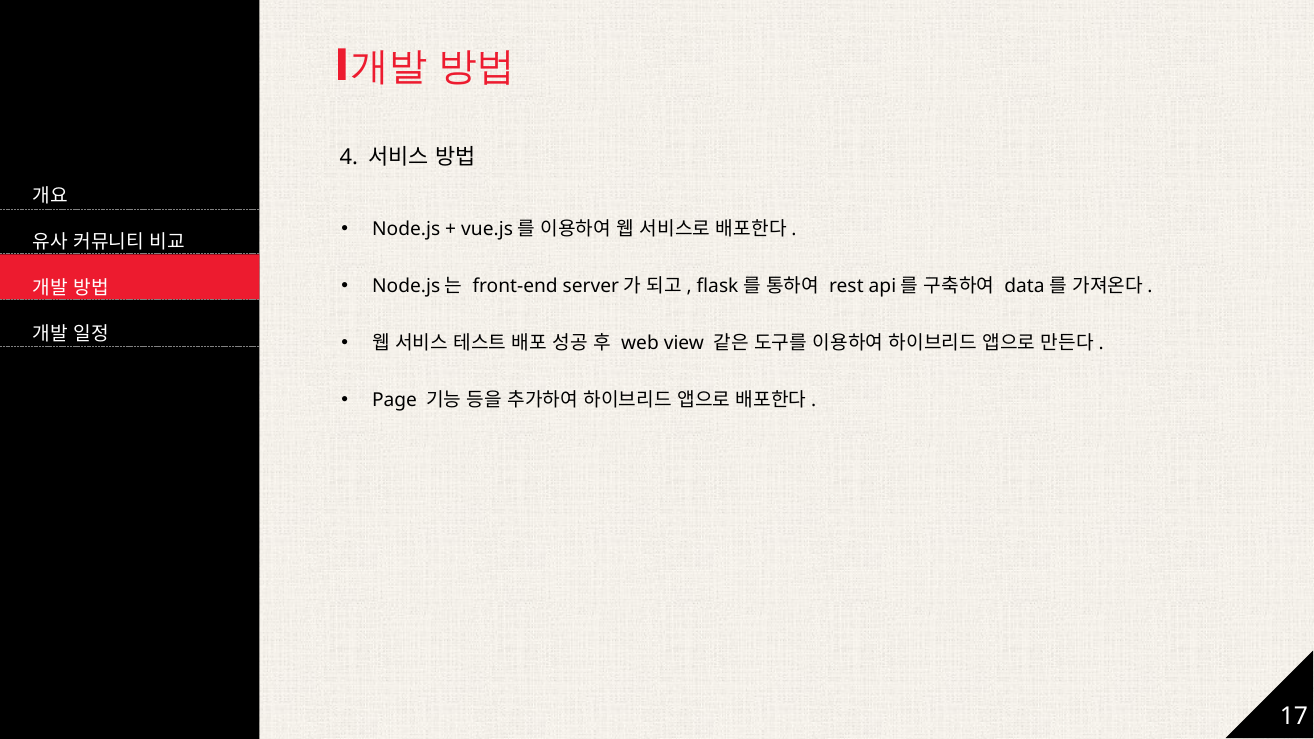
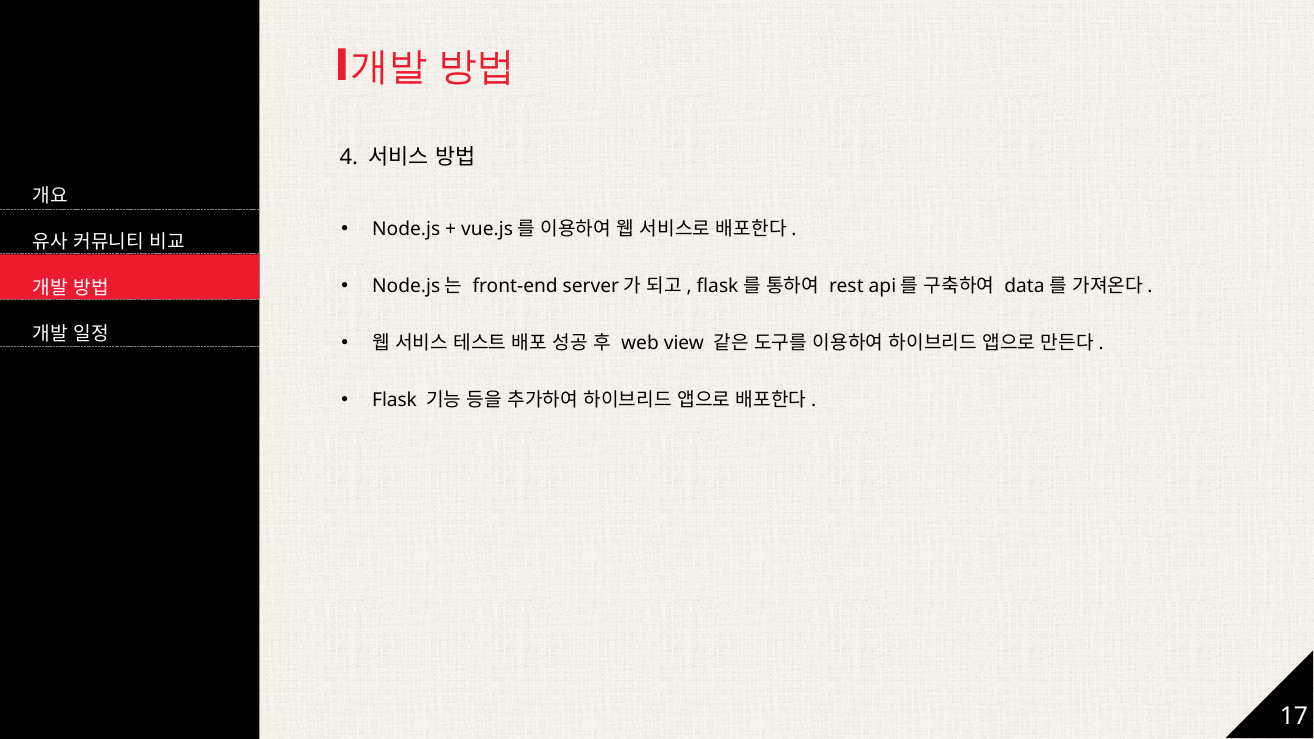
Page: Page -> Flask (395, 400)
